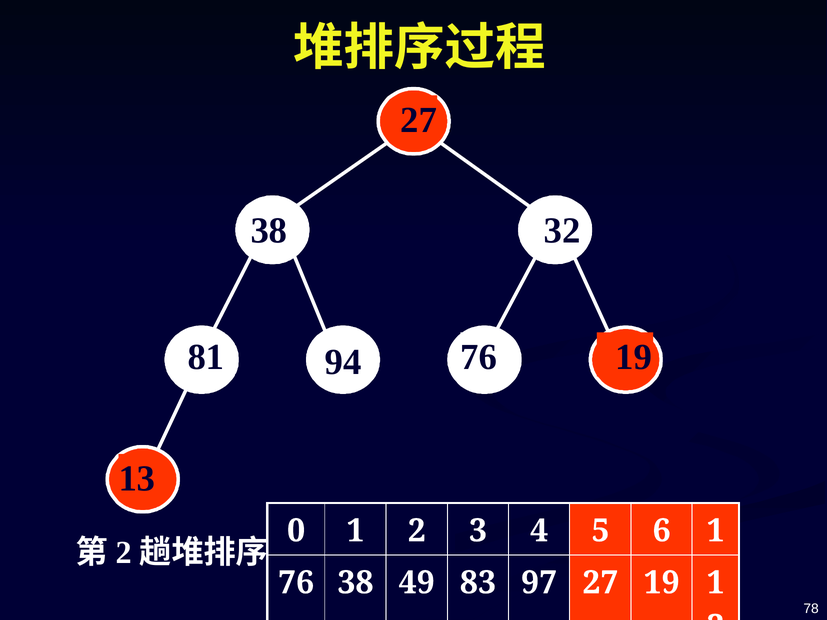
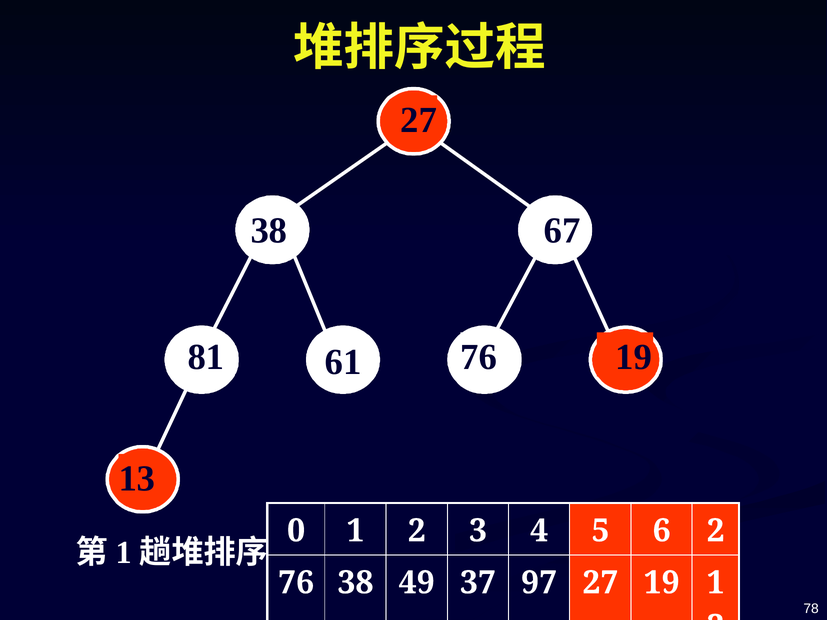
32: 32 -> 67 (562, 231)
94: 94 -> 61 (343, 362)
6 1: 1 -> 2 (716, 531)
2: 2 -> 1 (124, 553)
83: 83 -> 37 (478, 583)
